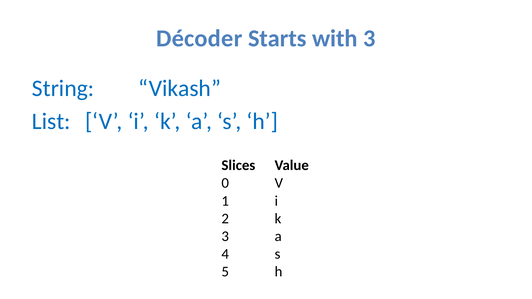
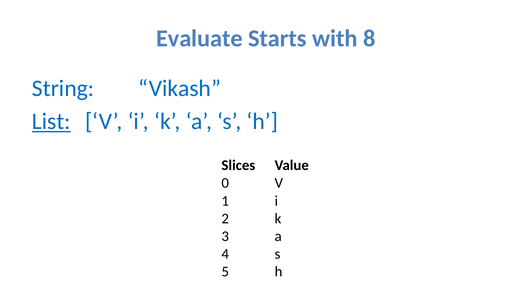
Décoder: Décoder -> Evaluate (199, 39)
with 3: 3 -> 8 (369, 39)
List underline: none -> present (51, 121)
